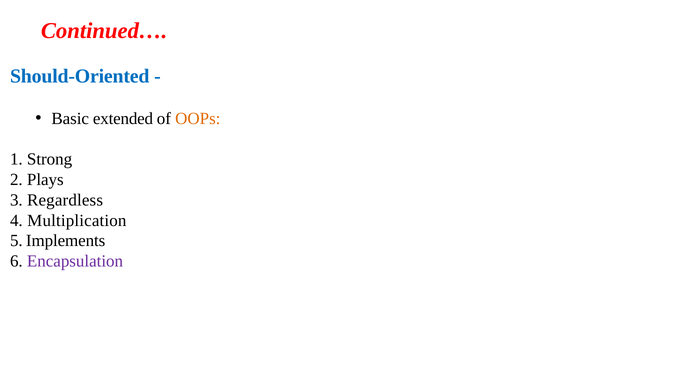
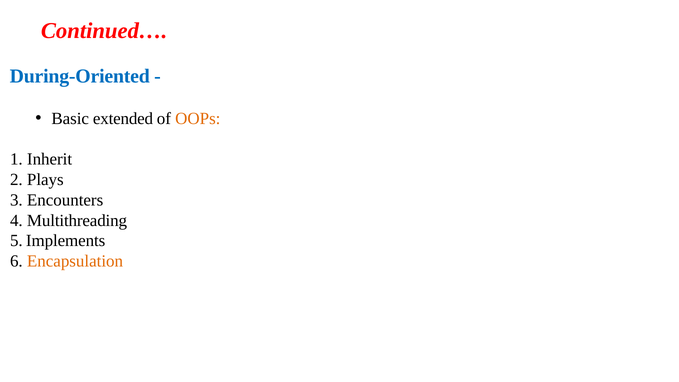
Should-Oriented: Should-Oriented -> During-Oriented (80, 76)
Strong: Strong -> Inherit (50, 159)
Regardless: Regardless -> Encounters (65, 200)
Multiplication: Multiplication -> Multithreading (77, 220)
Encapsulation colour: purple -> orange (75, 261)
